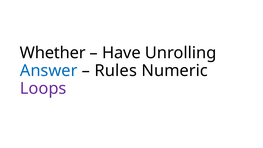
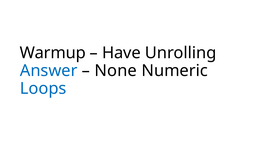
Whether: Whether -> Warmup (53, 53)
Rules: Rules -> None (116, 71)
Loops colour: purple -> blue (43, 88)
